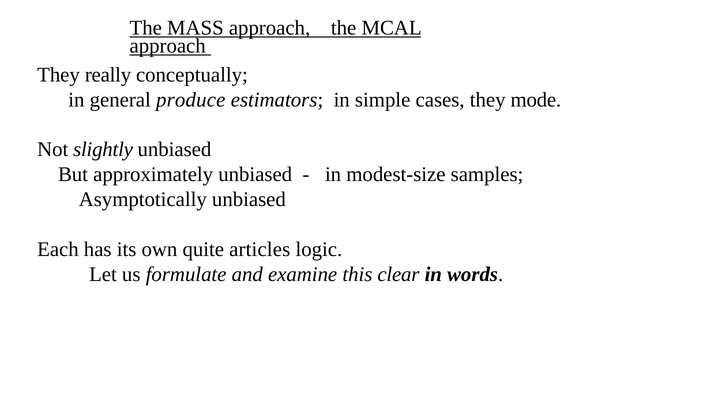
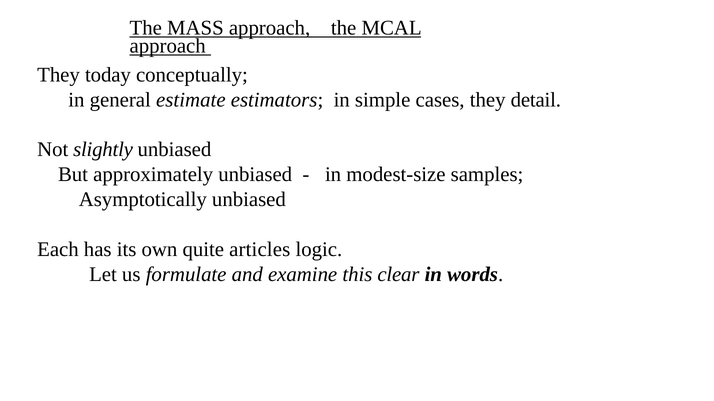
really: really -> today (108, 75)
produce: produce -> estimate (191, 100)
mode: mode -> detail (536, 100)
